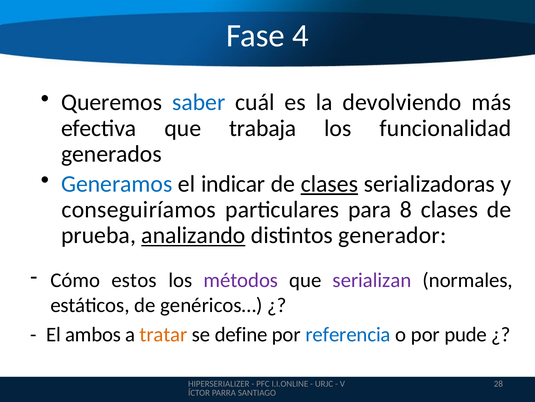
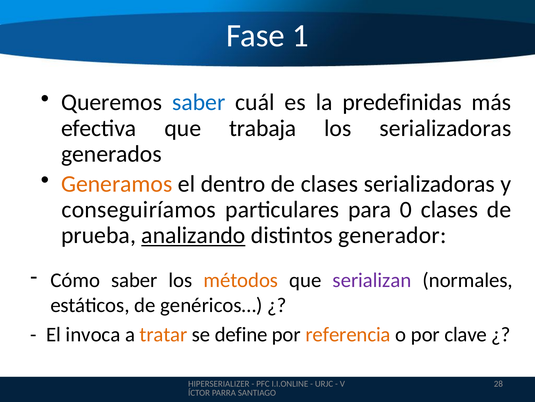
4: 4 -> 1 (301, 36)
devolviendo: devolviendo -> predefinidas (402, 102)
los funcionalidad: funcionalidad -> serializadoras (445, 128)
Generamos colour: blue -> orange (117, 184)
indicar: indicar -> dentro (233, 184)
clases underline: present -> none (329, 184)
8: 8 -> 0 (406, 209)
Cómo estos: estos -> saber (134, 280)
métodos colour: purple -> orange (241, 280)
ambos: ambos -> invoca (93, 334)
referencia colour: blue -> orange (348, 334)
pude: pude -> clave (466, 334)
